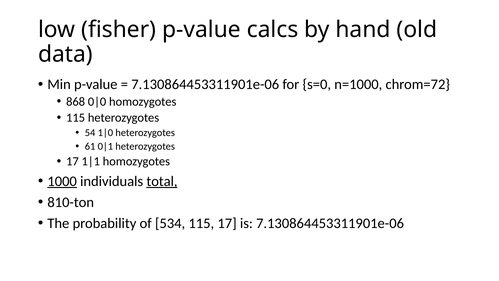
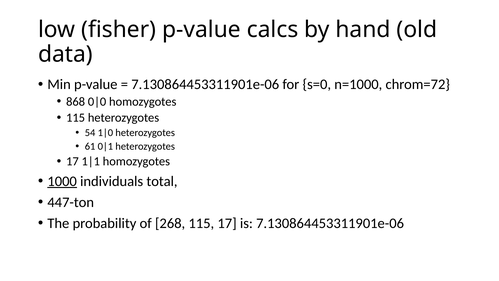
total underline: present -> none (162, 181)
810-ton: 810-ton -> 447-ton (71, 202)
534: 534 -> 268 (170, 223)
